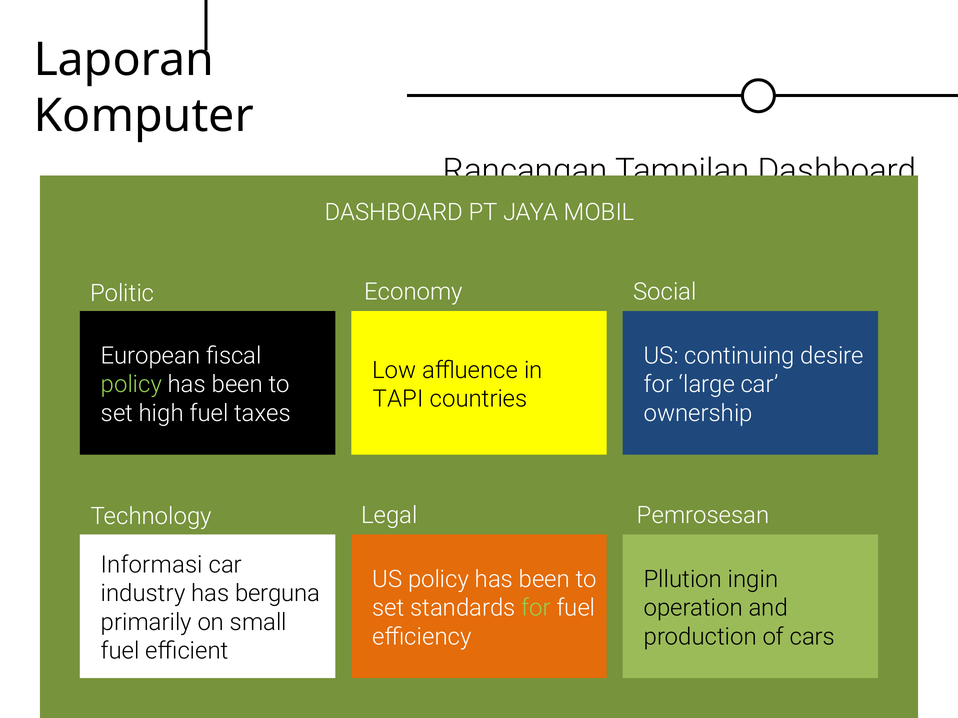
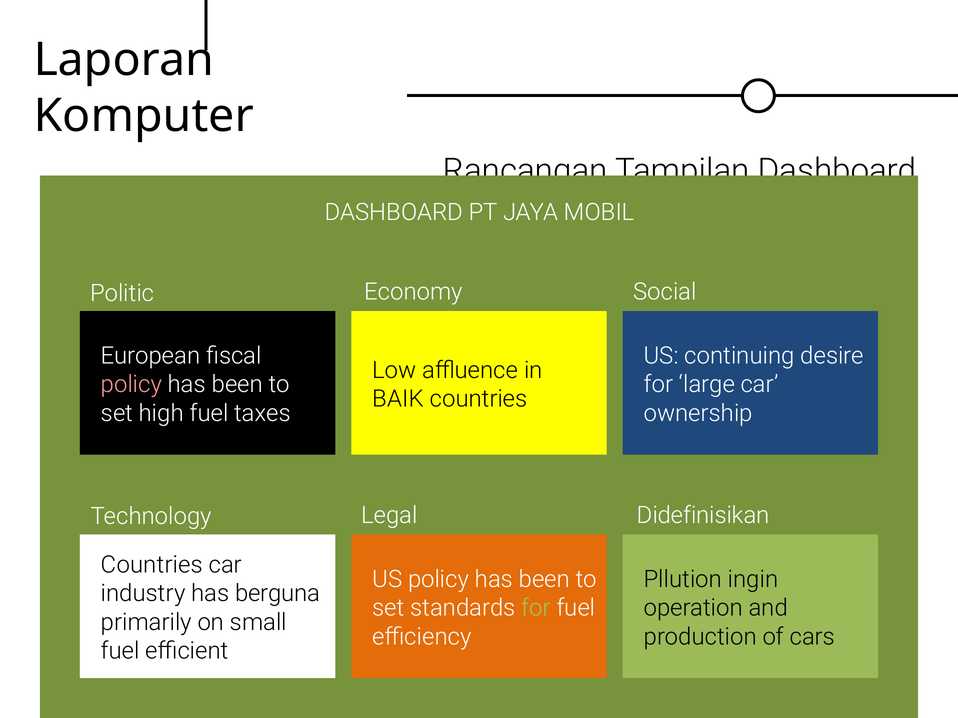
policy colour: light green -> pink (131, 385)
TAPI: TAPI -> BAIK (398, 399)
Pemrosesan: Pemrosesan -> Didefinisikan (703, 516)
Informasi: Informasi -> Countries (152, 565)
